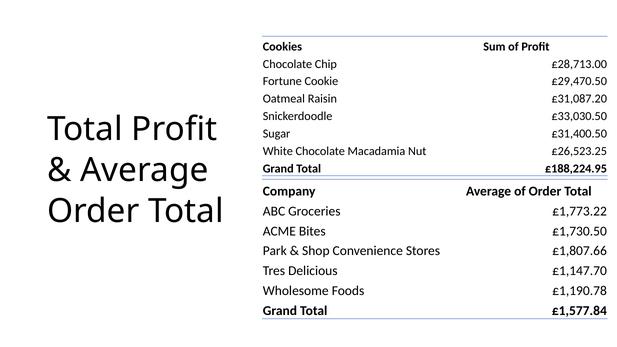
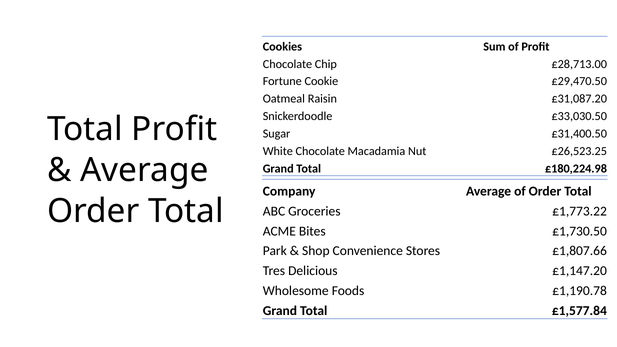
£188,224.95: £188,224.95 -> £180,224.98 (576, 169)
£1,147.70: £1,147.70 -> £1,147.20 (580, 271)
